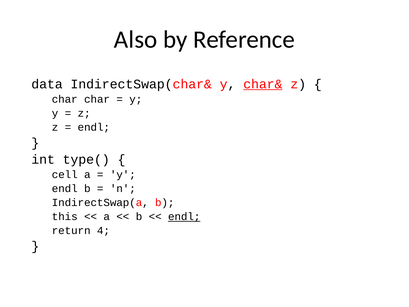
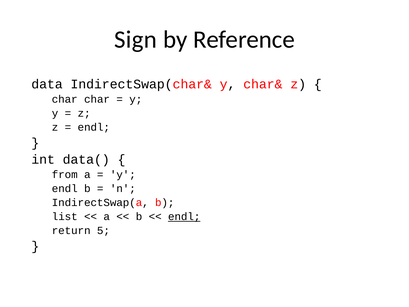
Also: Also -> Sign (136, 40)
char& underline: present -> none (263, 84)
type(: type( -> data( (86, 159)
cell: cell -> from (65, 175)
this: this -> list (65, 216)
4: 4 -> 5 (103, 230)
